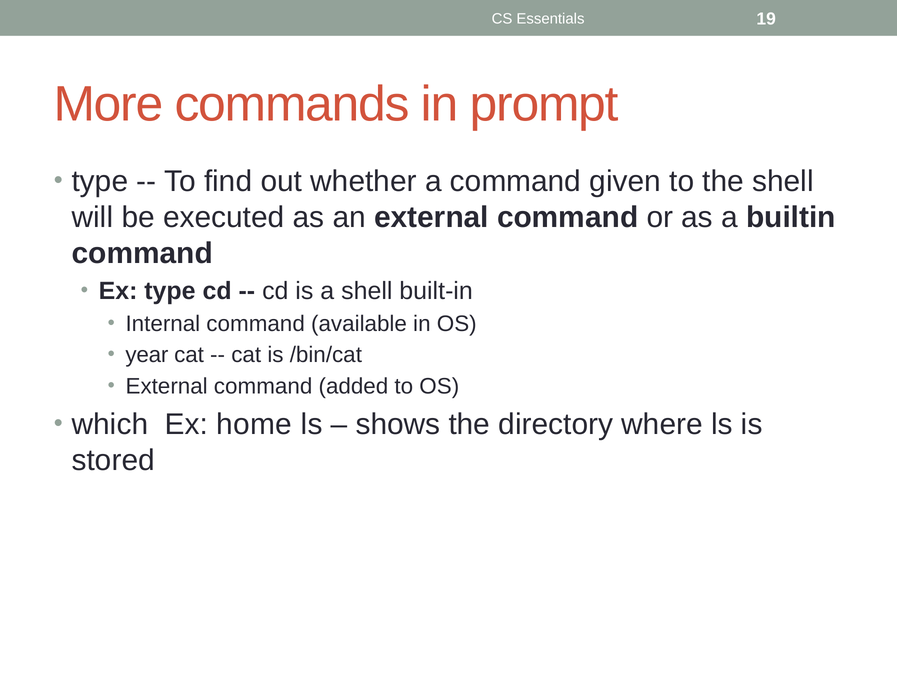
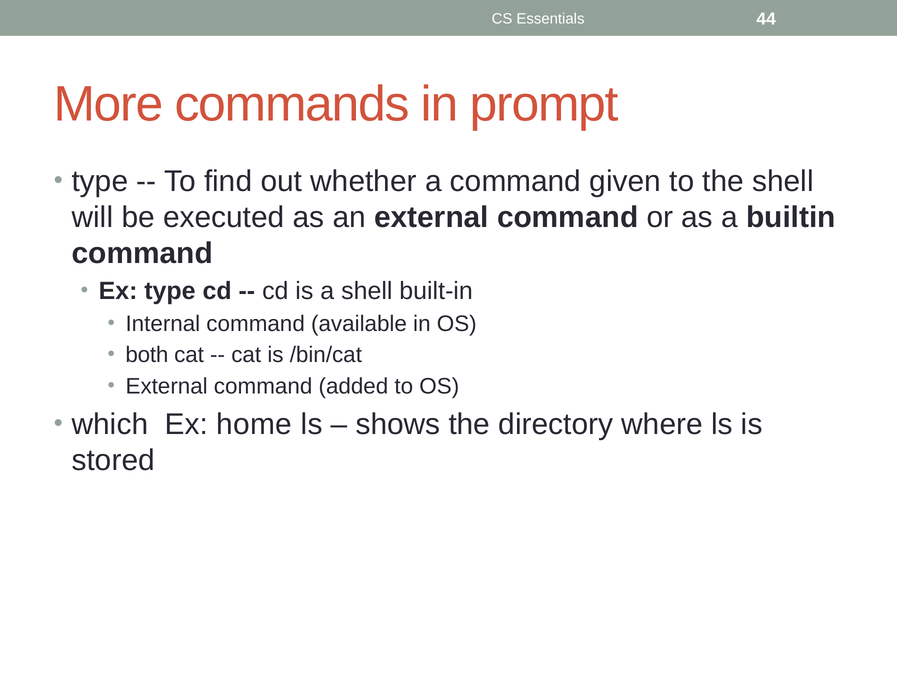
19: 19 -> 44 (766, 19)
year: year -> both (147, 355)
